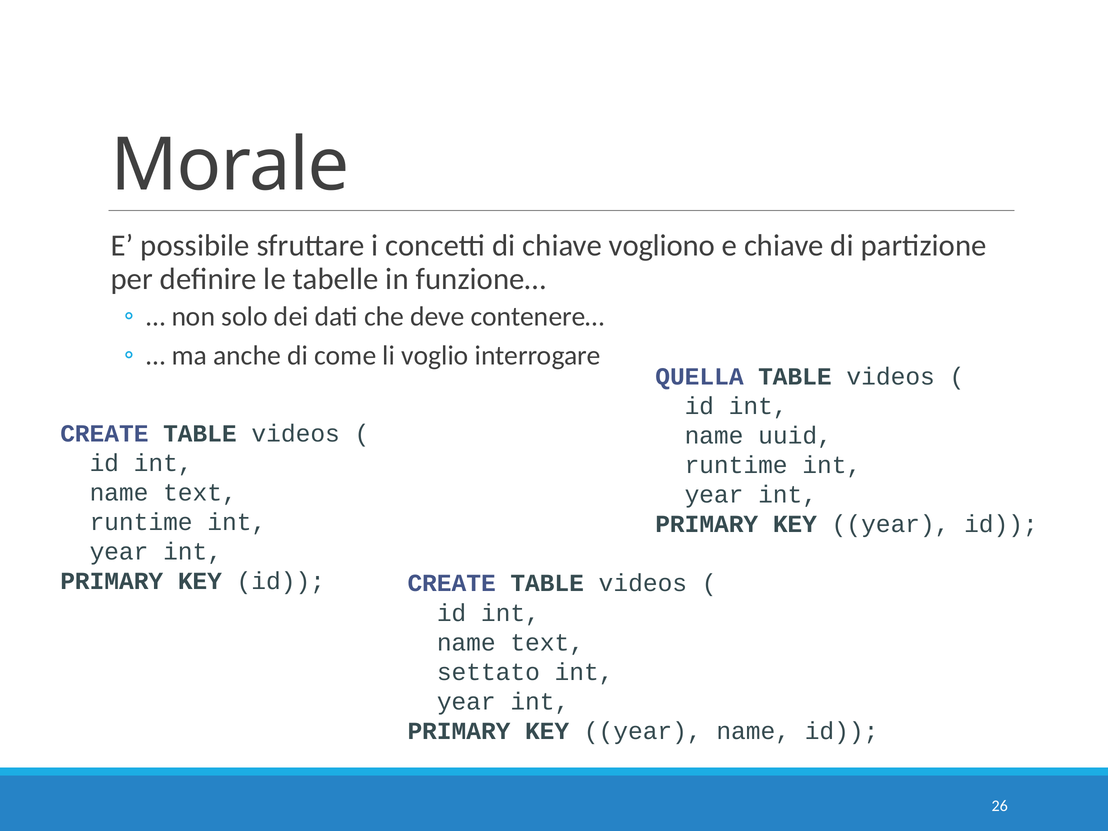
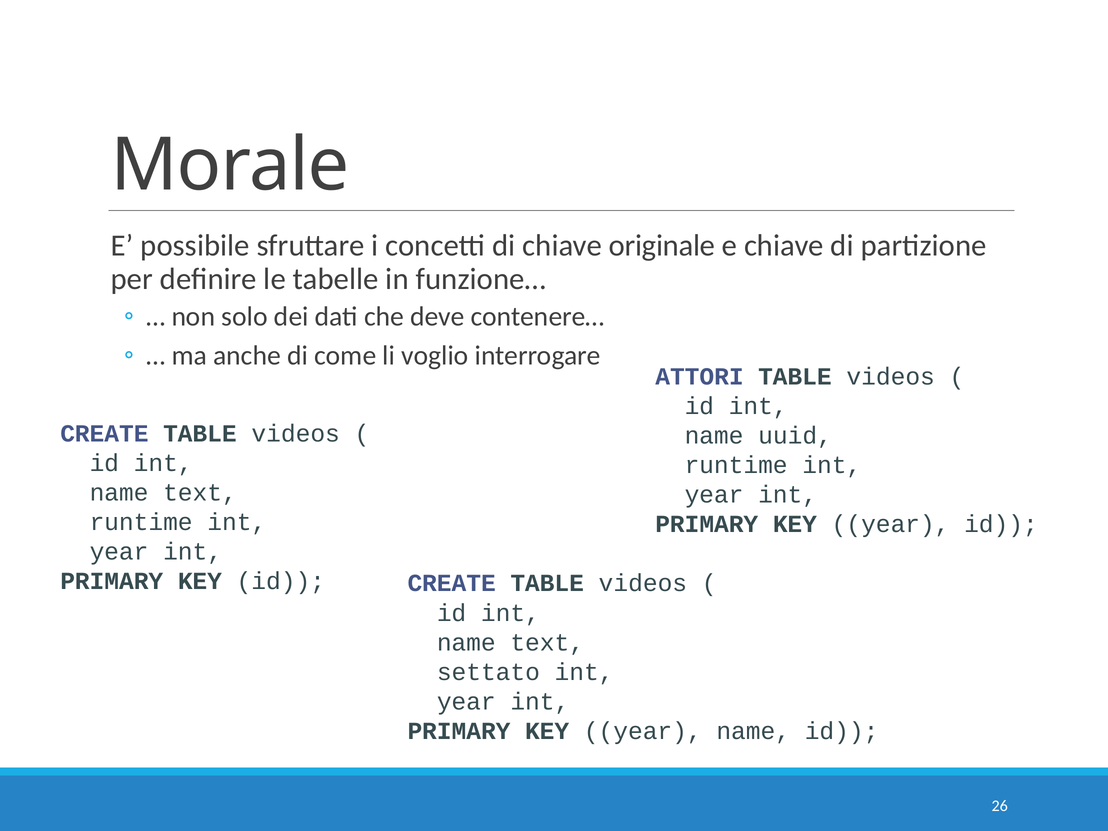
vogliono: vogliono -> originale (662, 246)
QUELLA: QUELLA -> ATTORI (699, 377)
